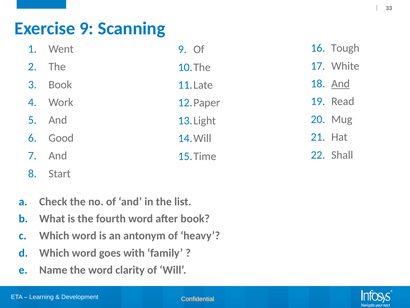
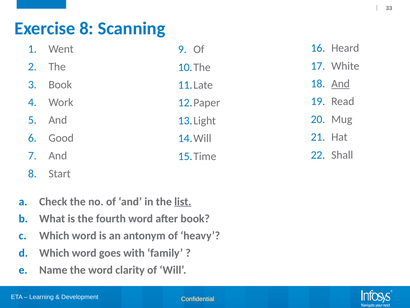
Exercise 9: 9 -> 8 (87, 28)
Tough: Tough -> Heard (345, 48)
list underline: none -> present (183, 201)
